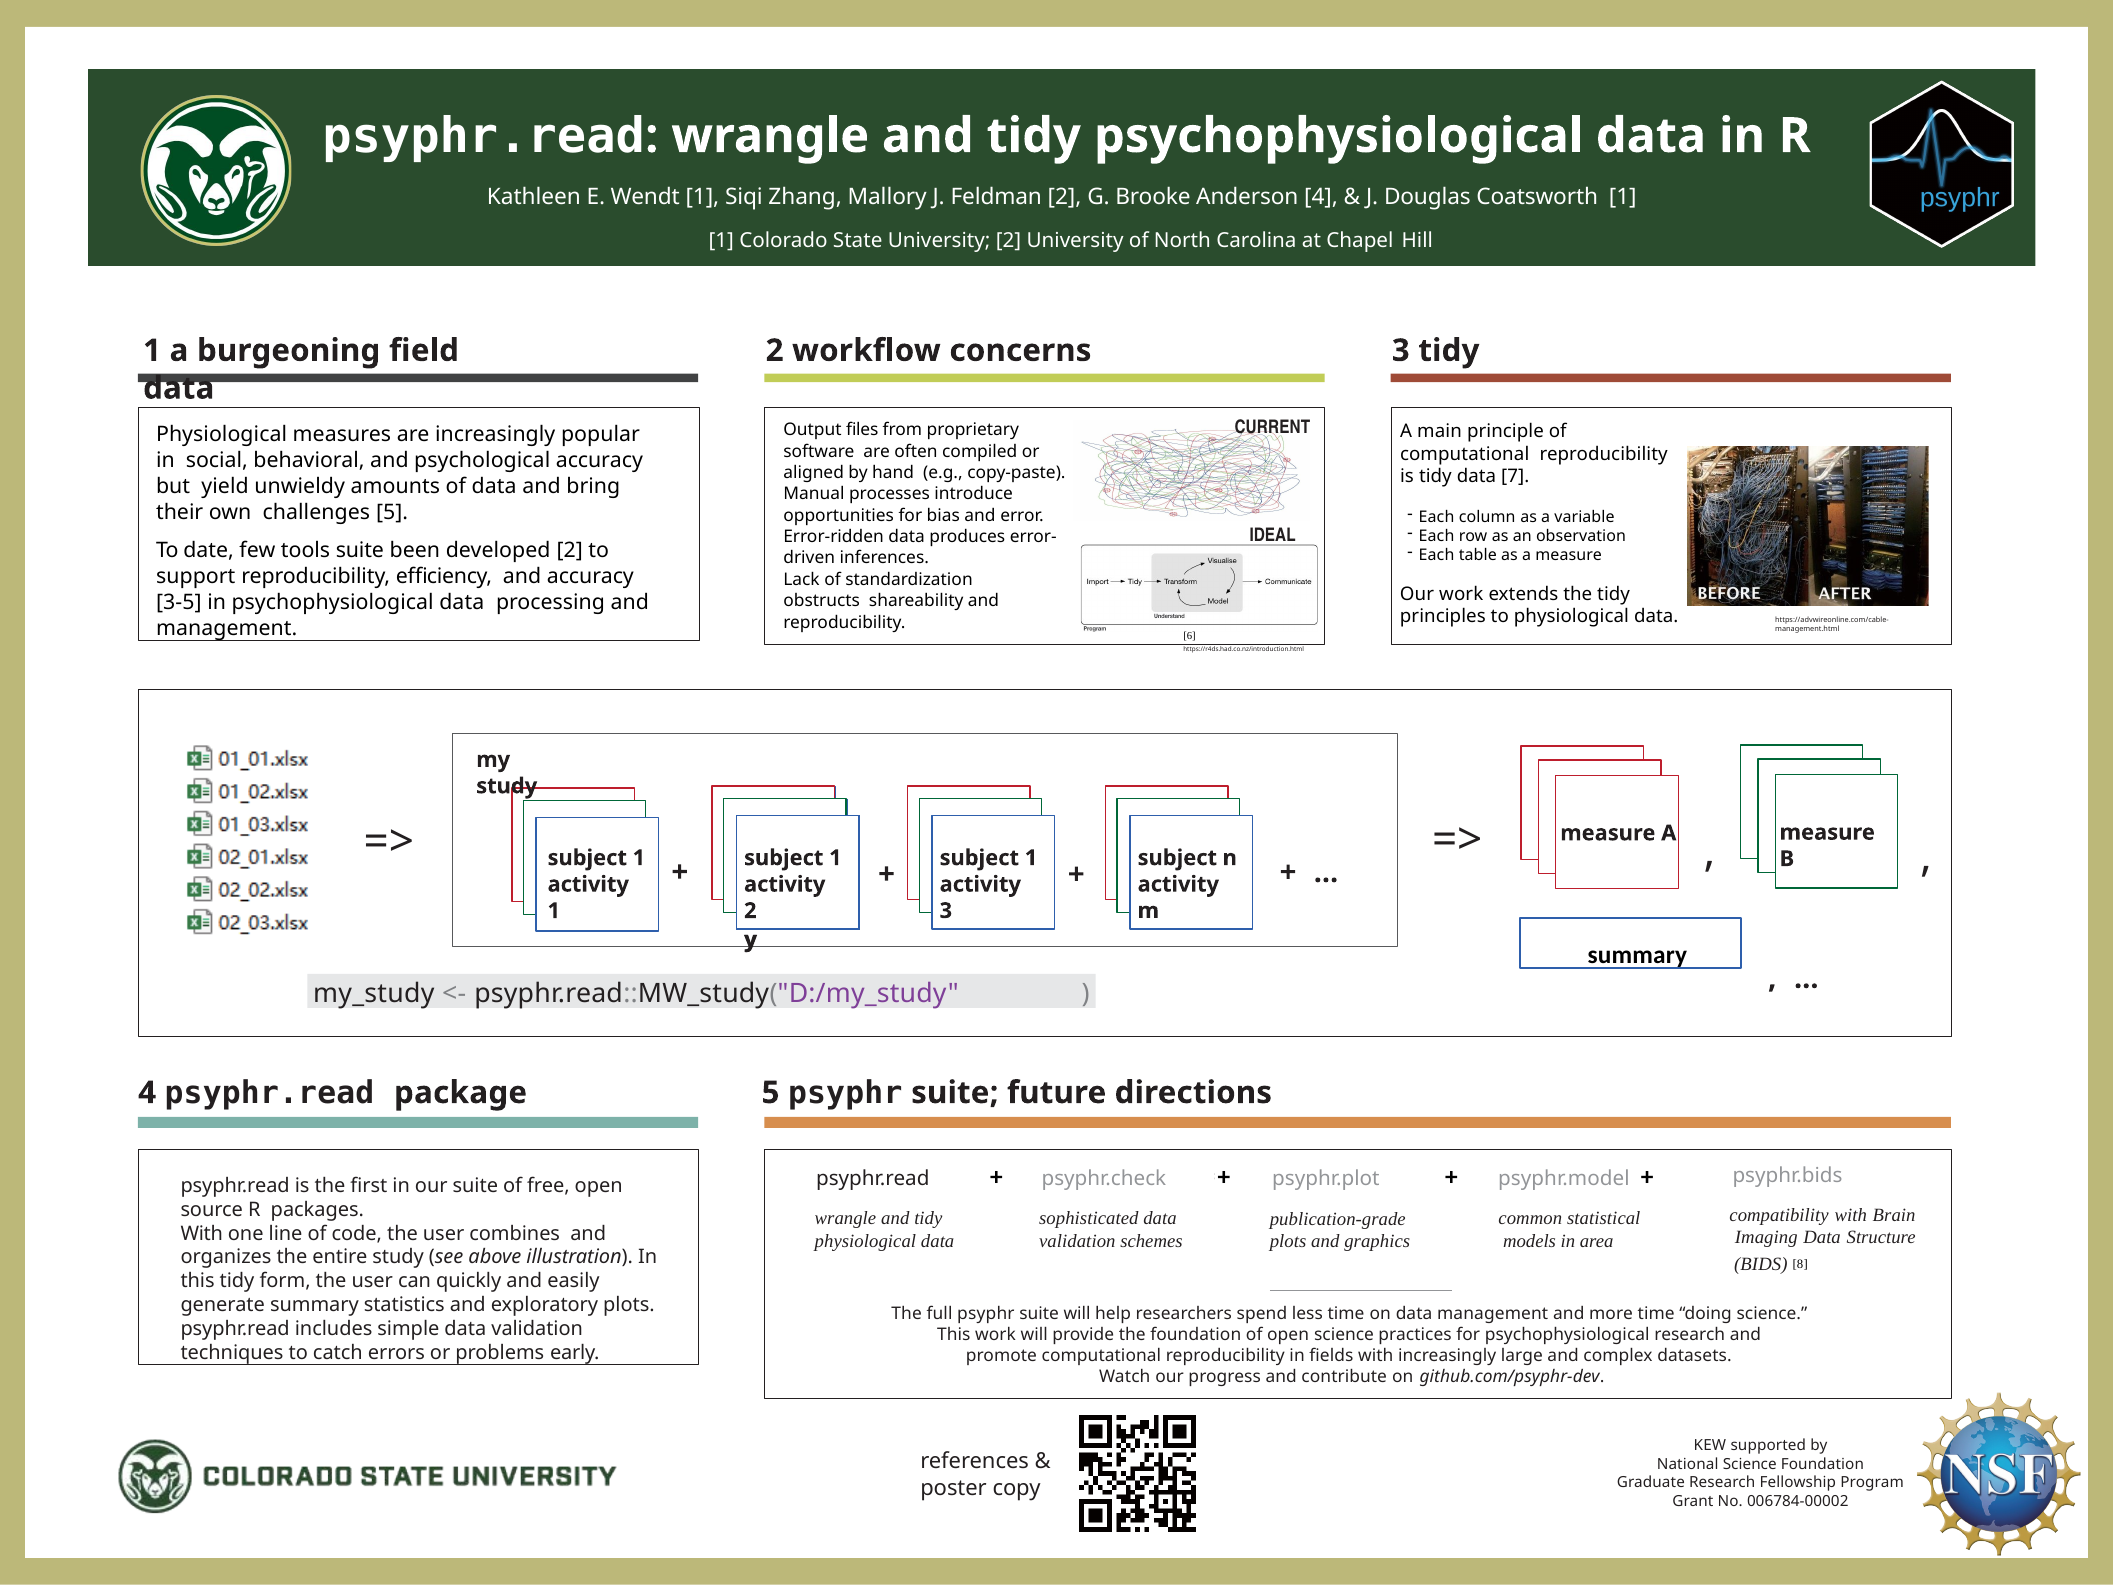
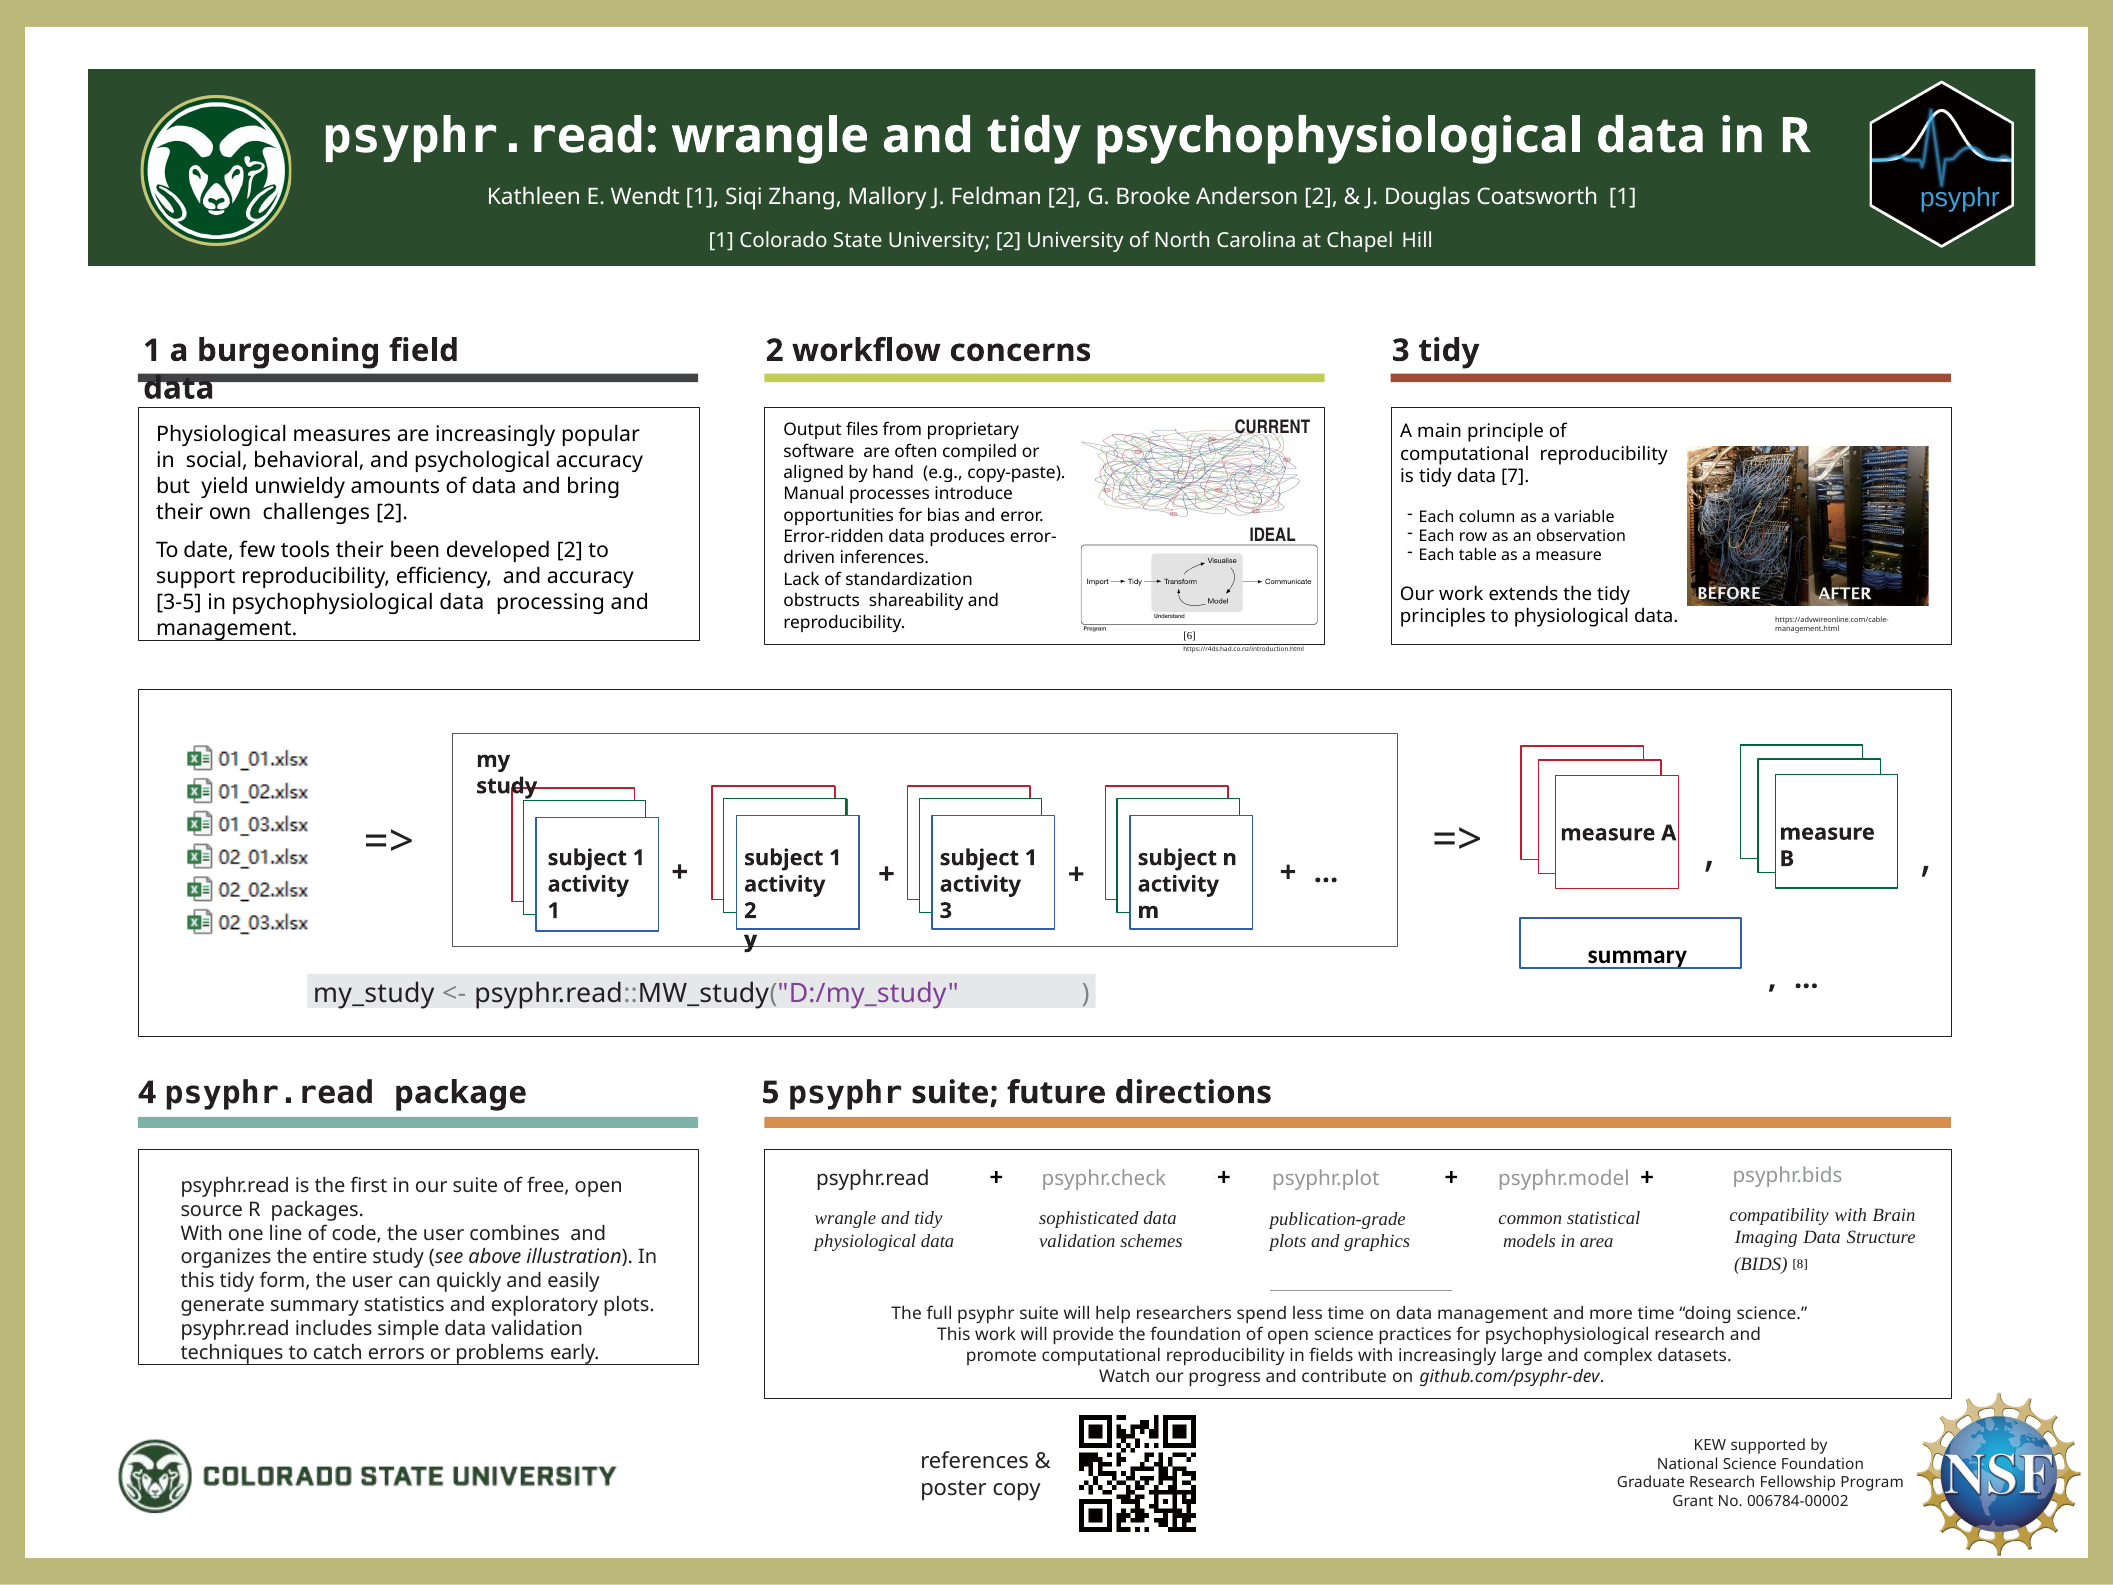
Anderson 4: 4 -> 2 (1321, 197)
challenges 5: 5 -> 2 (392, 512)
tools suite: suite -> their (360, 551)
